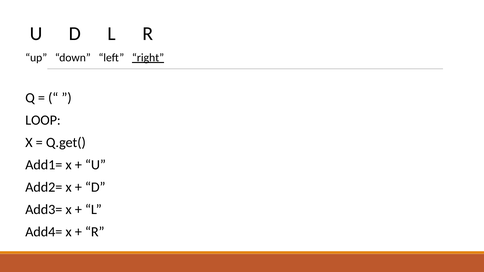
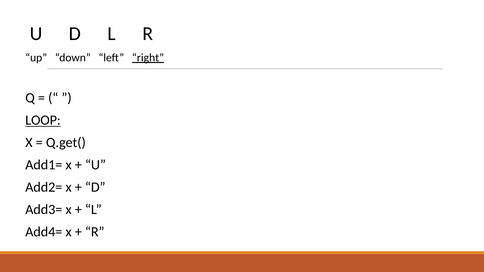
LOOP underline: none -> present (43, 120)
